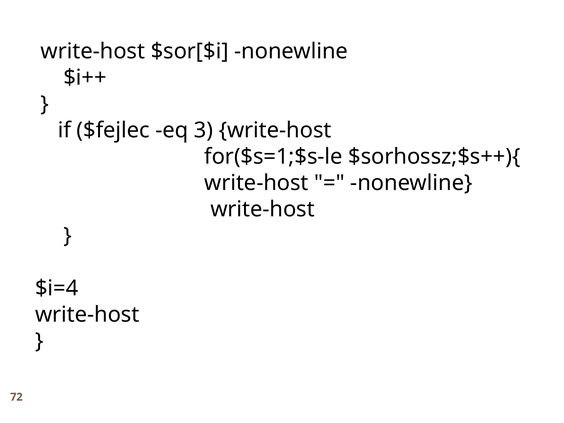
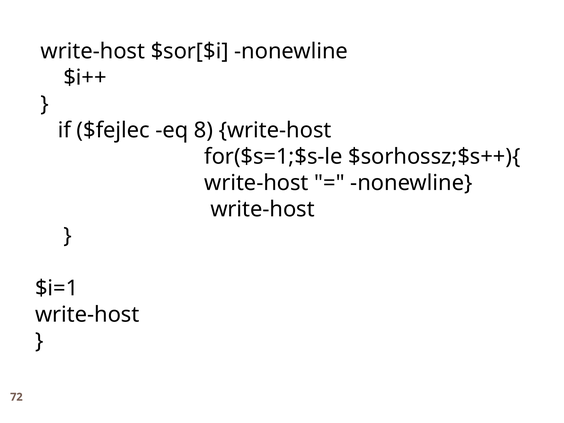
3: 3 -> 8 (203, 130)
$i=4: $i=4 -> $i=1 (57, 288)
